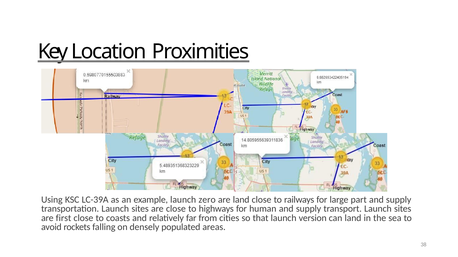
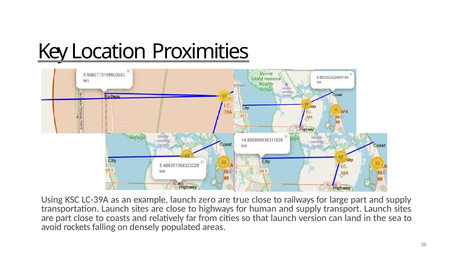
are land: land -> true (241, 200)
are first: first -> part (64, 218)
